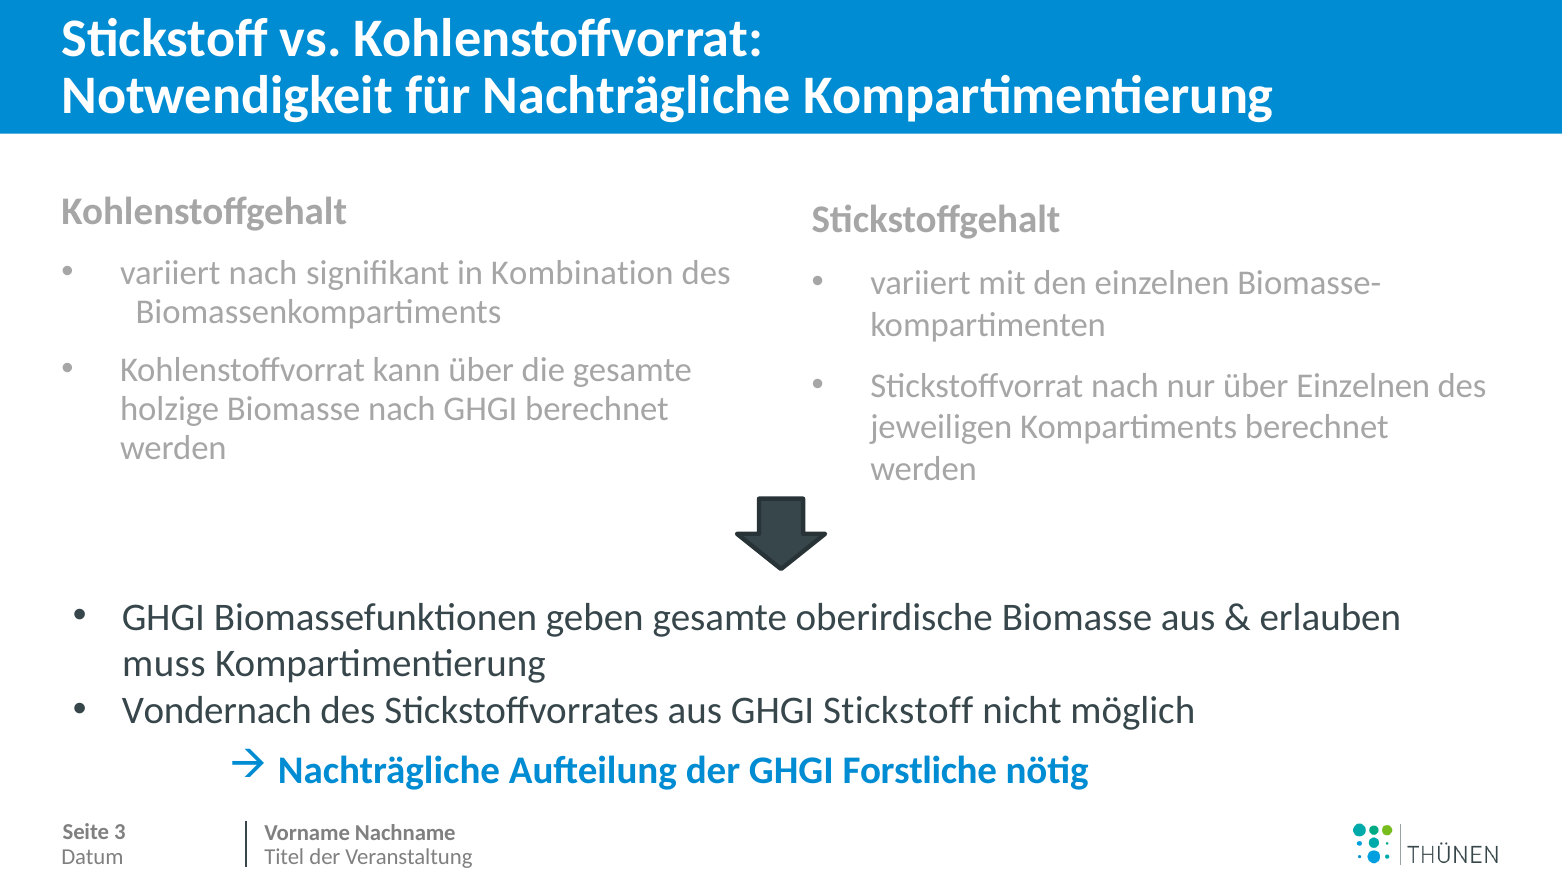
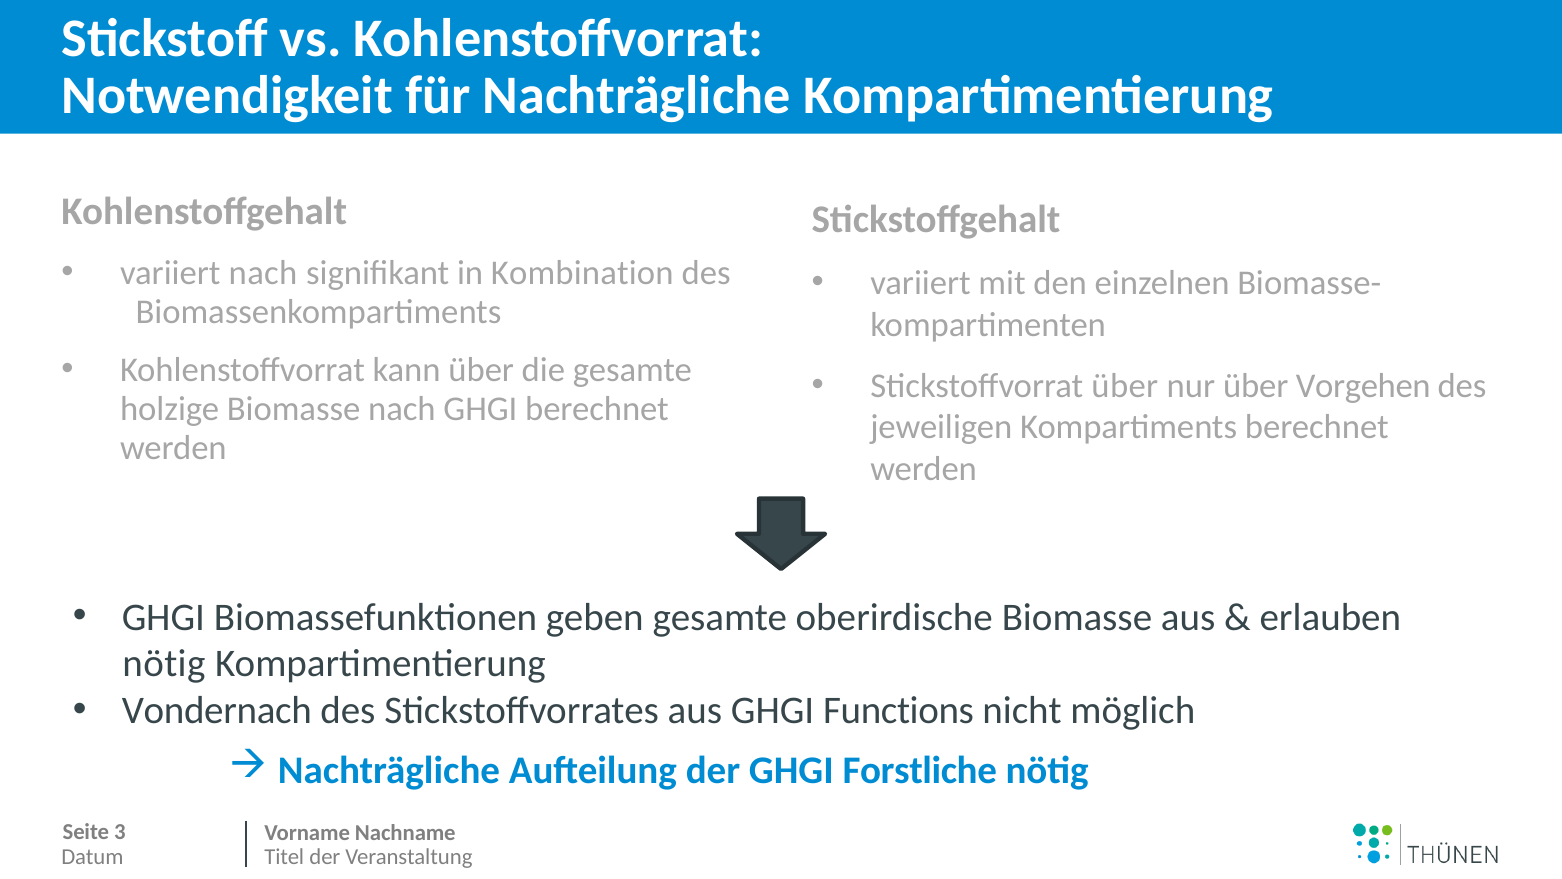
Stickstoffvorrat nach: nach -> über (1125, 386)
über Einzelnen: Einzelnen -> Vorgehen (1363, 386)
muss: muss -> nötig (164, 664)
GHGI Stickstoff: Stickstoff -> Functions (899, 711)
